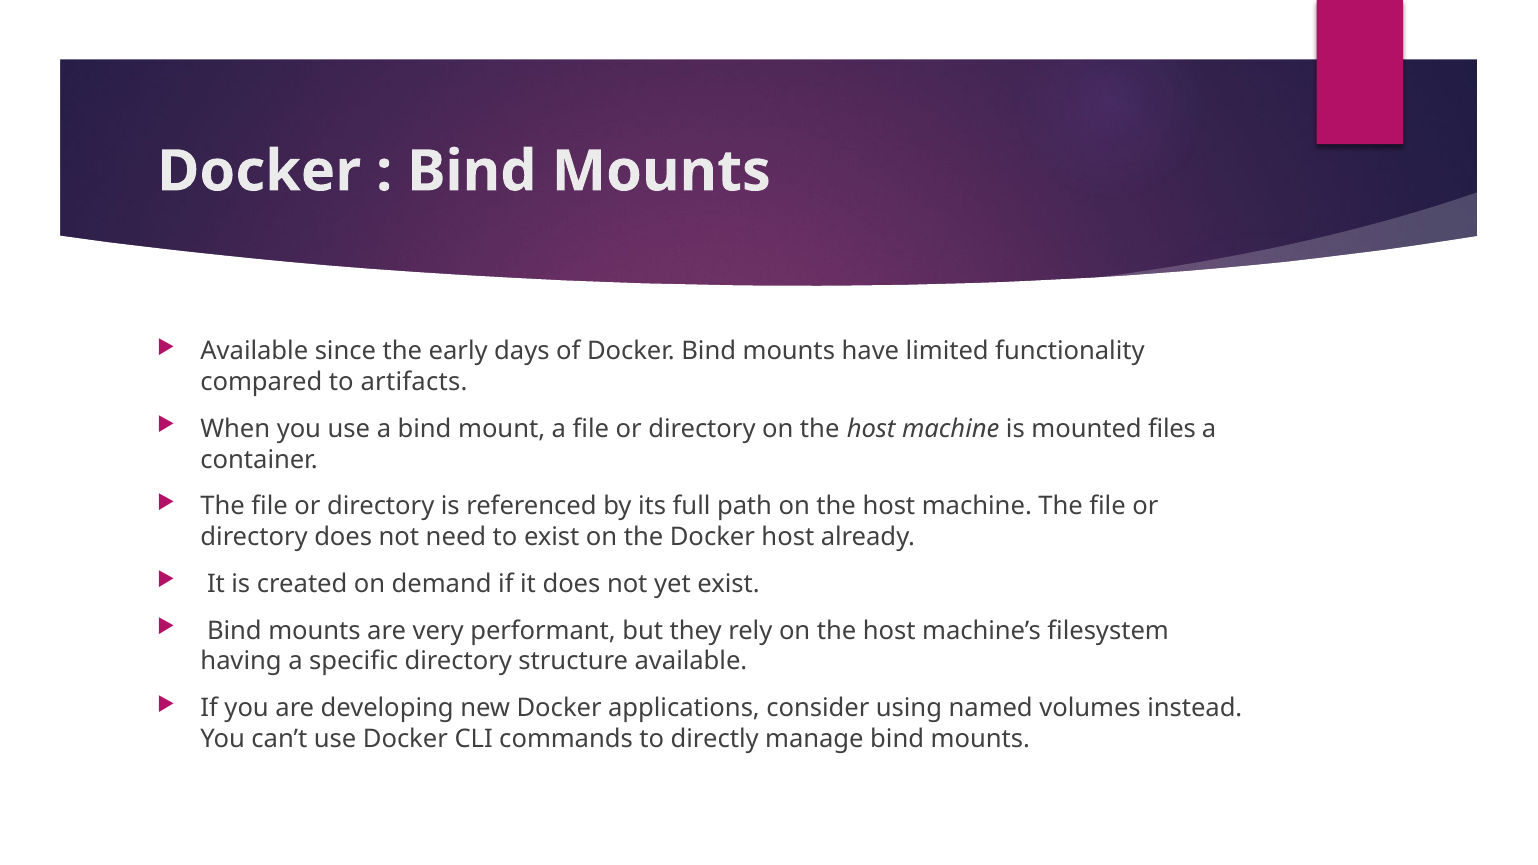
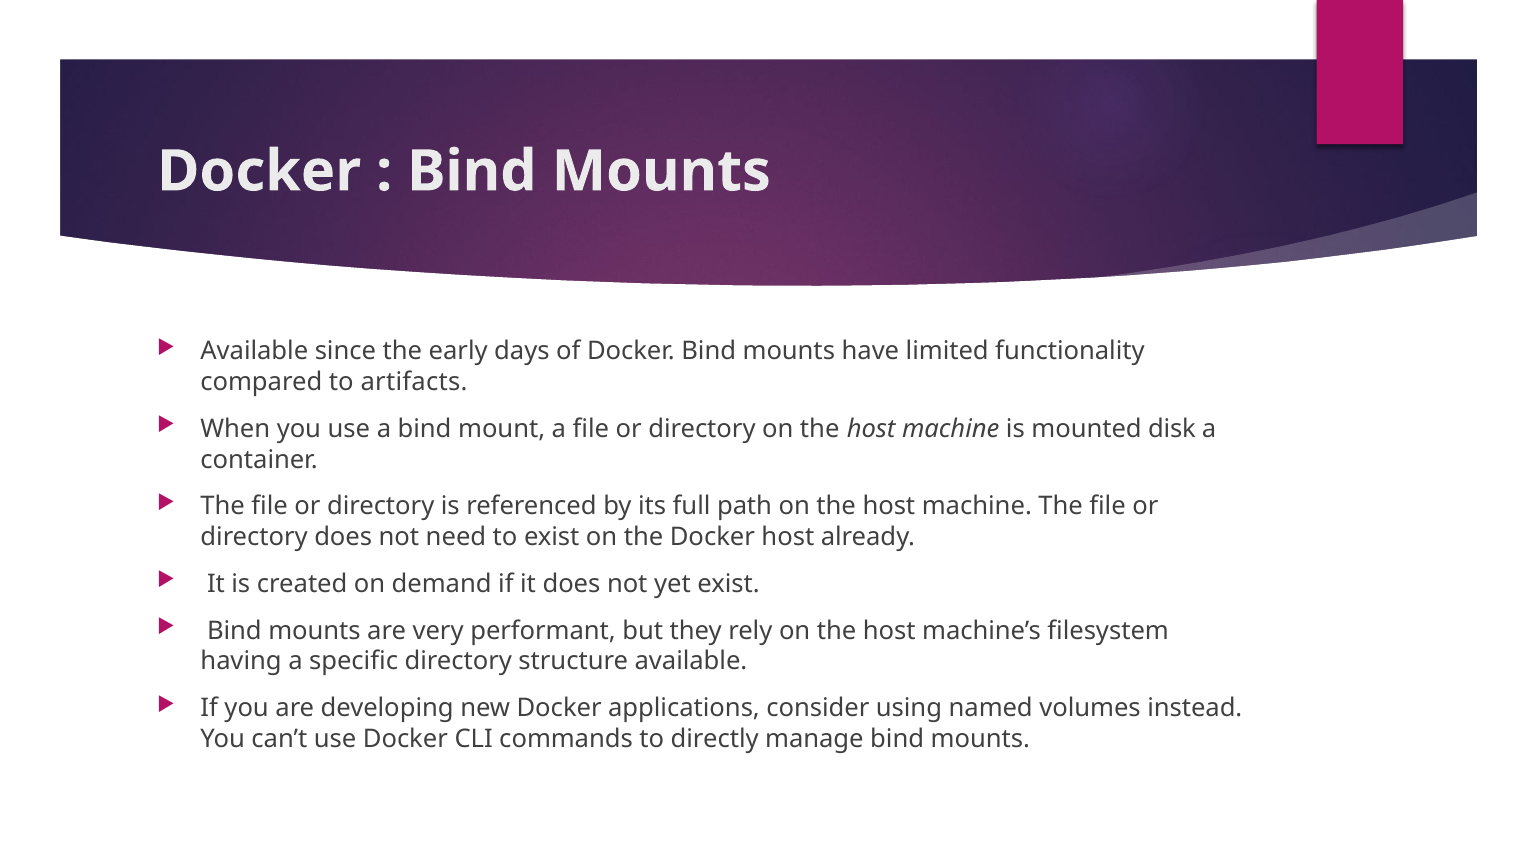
files: files -> disk (1172, 429)
